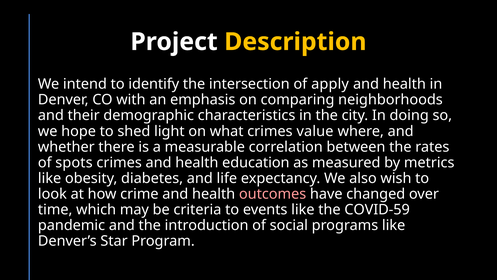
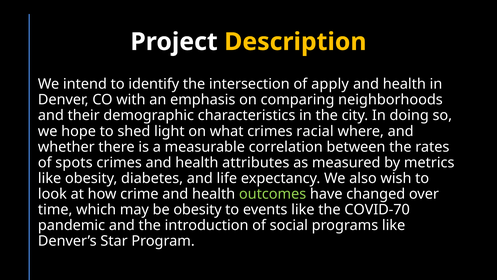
value: value -> racial (315, 131)
education: education -> attributes (256, 162)
outcomes colour: pink -> light green (273, 194)
be criteria: criteria -> obesity (198, 209)
COVID-59: COVID-59 -> COVID-70 (377, 209)
